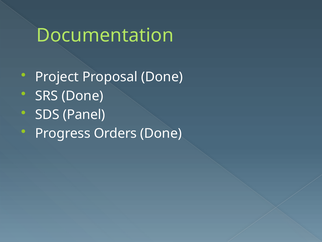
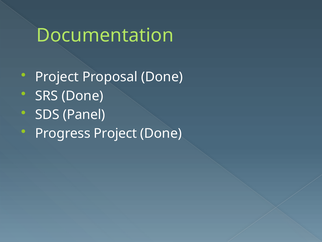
Progress Orders: Orders -> Project (115, 133)
